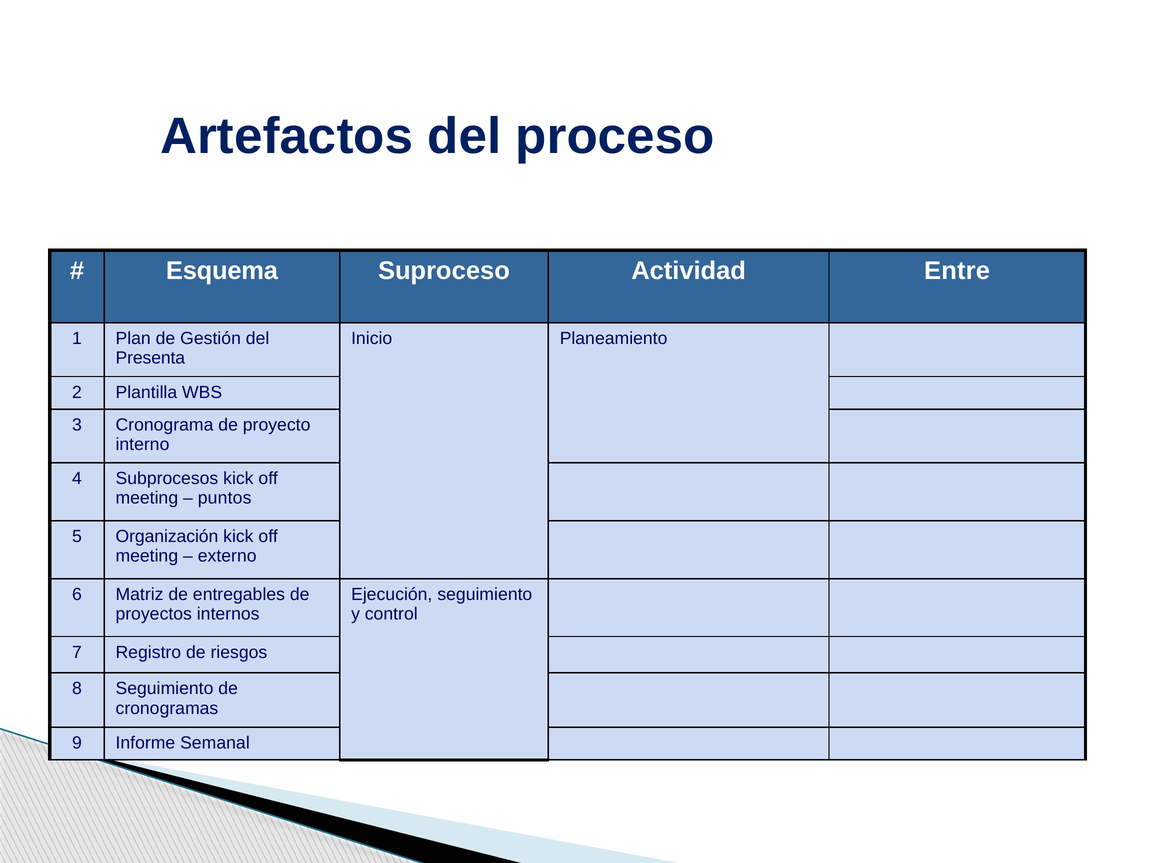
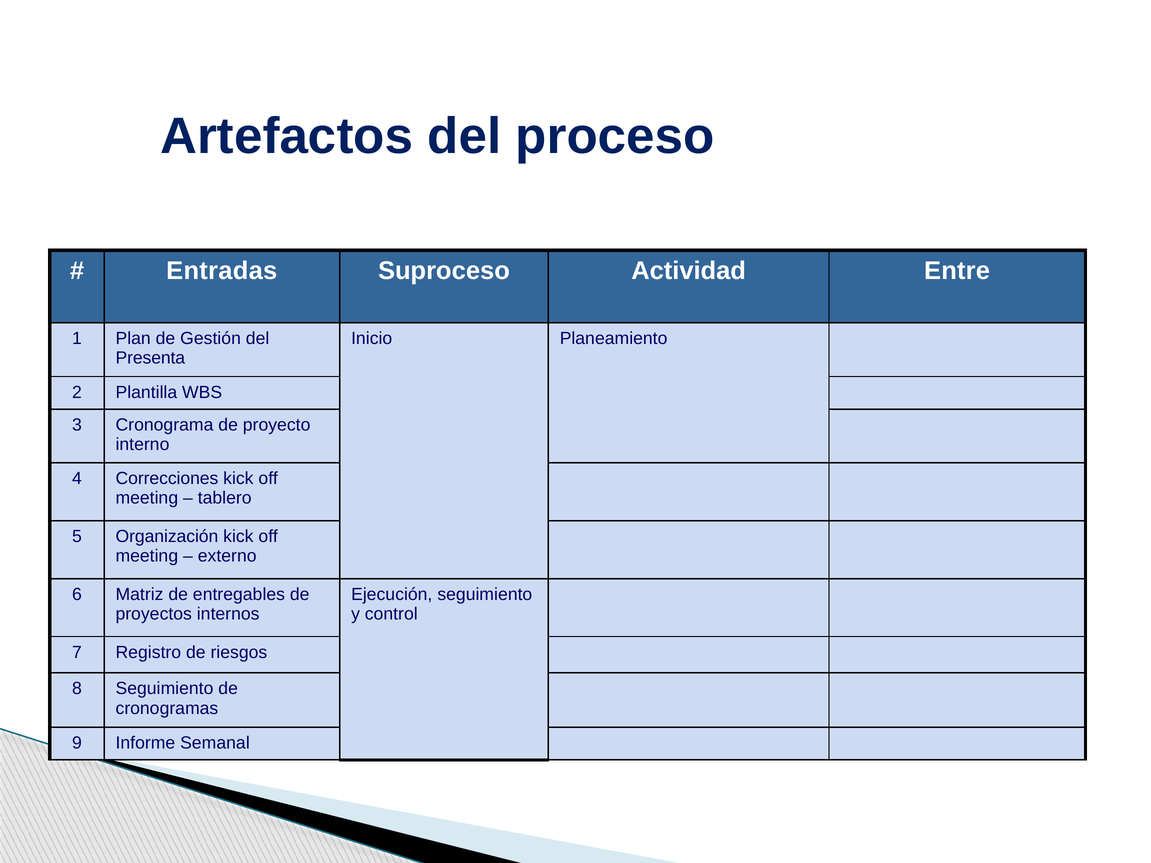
Esquema: Esquema -> Entradas (222, 271)
Subprocesos: Subprocesos -> Correcciones (167, 479)
puntos: puntos -> tablero (225, 498)
